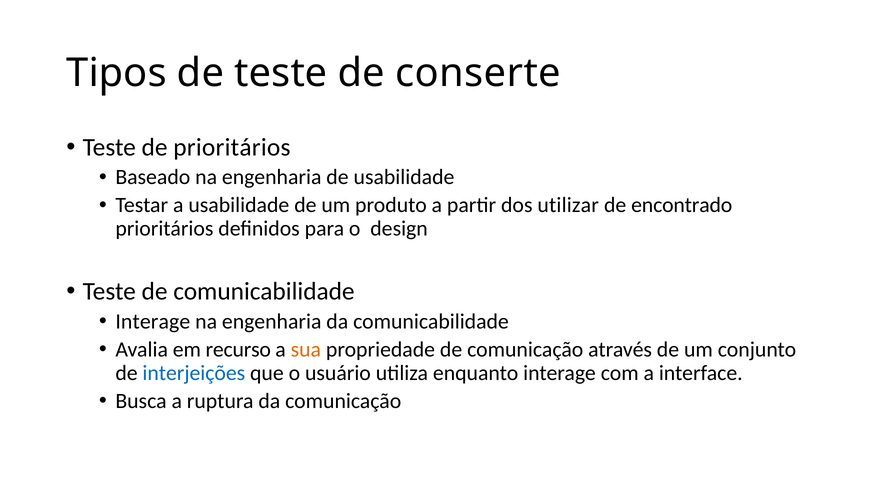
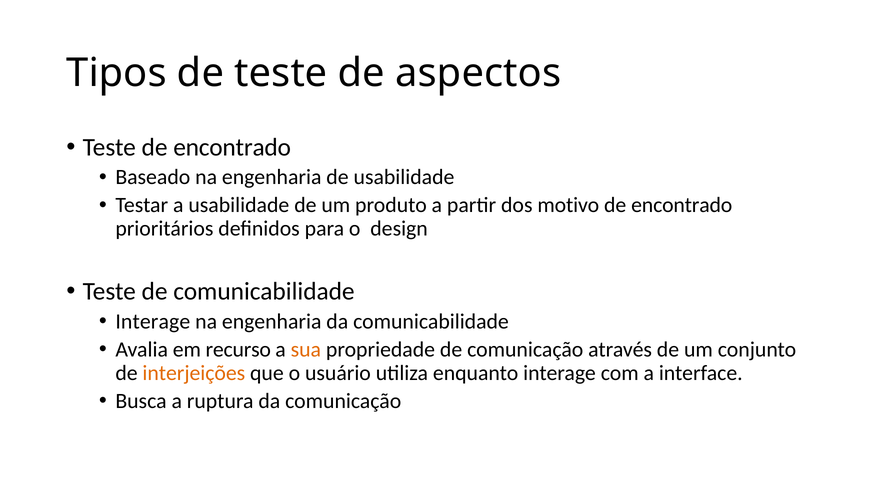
conserte: conserte -> aspectos (478, 73)
Teste de prioritários: prioritários -> encontrado (232, 147)
utilizar: utilizar -> motivo (568, 205)
interjeições colour: blue -> orange (194, 373)
